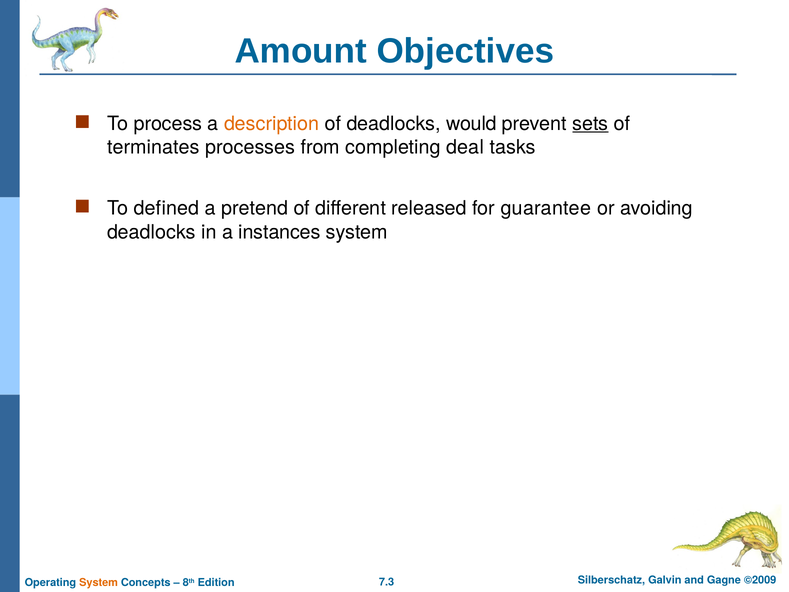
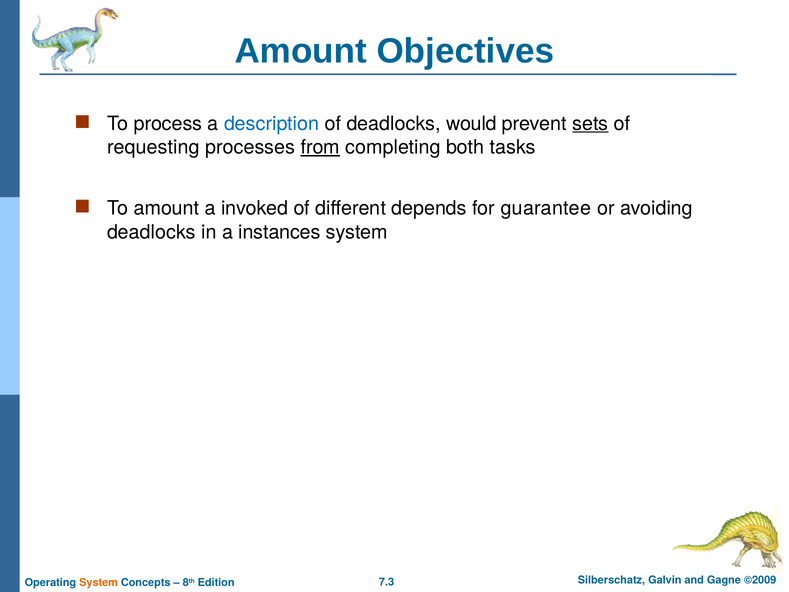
description colour: orange -> blue (272, 124)
terminates: terminates -> requesting (153, 147)
from underline: none -> present (320, 147)
deal: deal -> both (465, 147)
To defined: defined -> amount (167, 208)
pretend: pretend -> invoked (255, 208)
released: released -> depends (429, 208)
